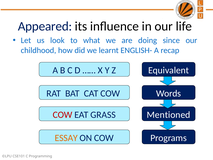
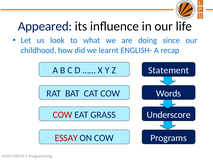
Equivalent: Equivalent -> Statement (169, 70)
Mentioned: Mentioned -> Underscore (169, 115)
ESSAY colour: orange -> red (66, 138)
